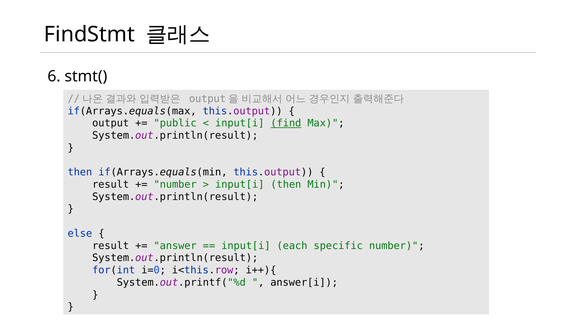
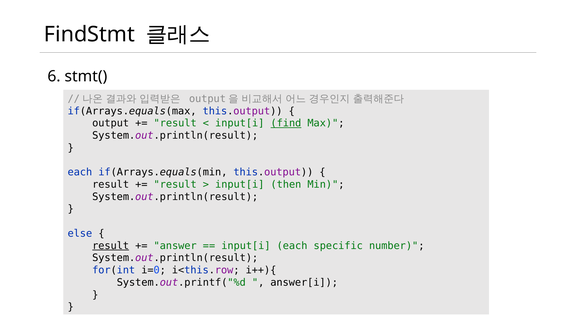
public: public -> result (175, 123)
then: then -> each (80, 172)
number: number -> result (175, 184)
result underline: none -> present (111, 246)
